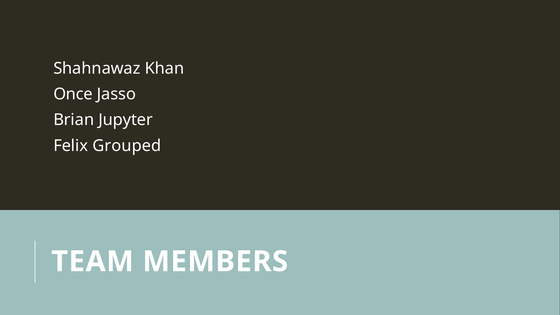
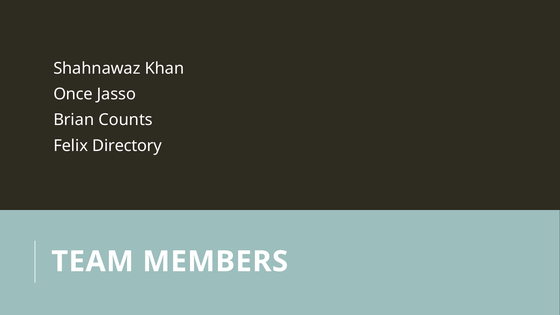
Jupyter: Jupyter -> Counts (126, 120)
Grouped: Grouped -> Directory (127, 146)
